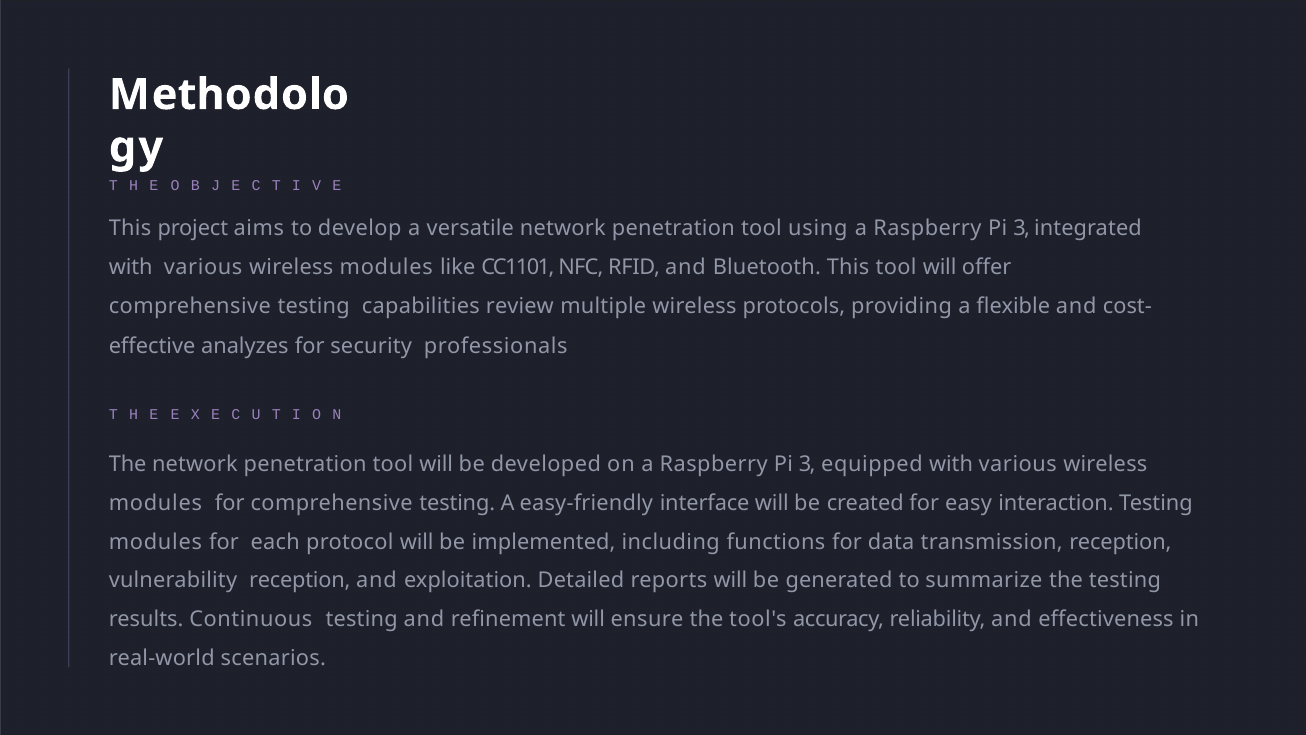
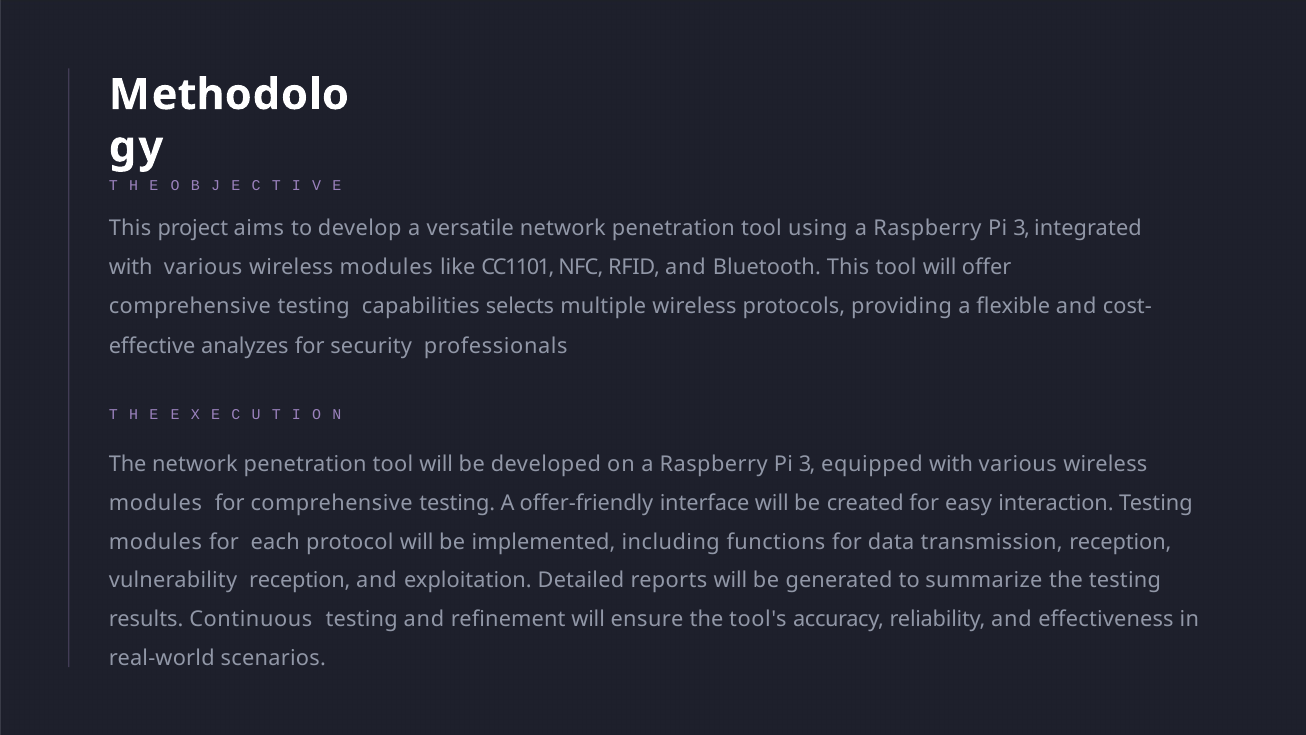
review: review -> selects (520, 306)
easy-friendly: easy-friendly -> offer-friendly (587, 503)
